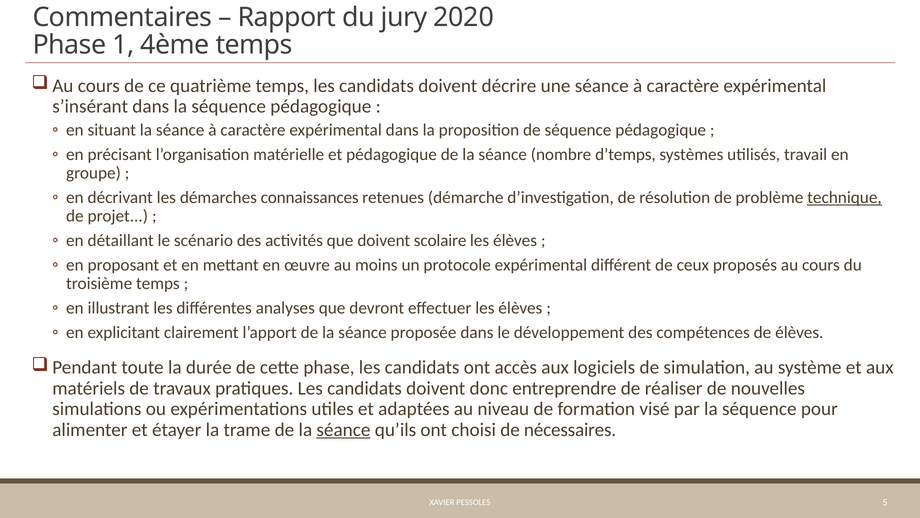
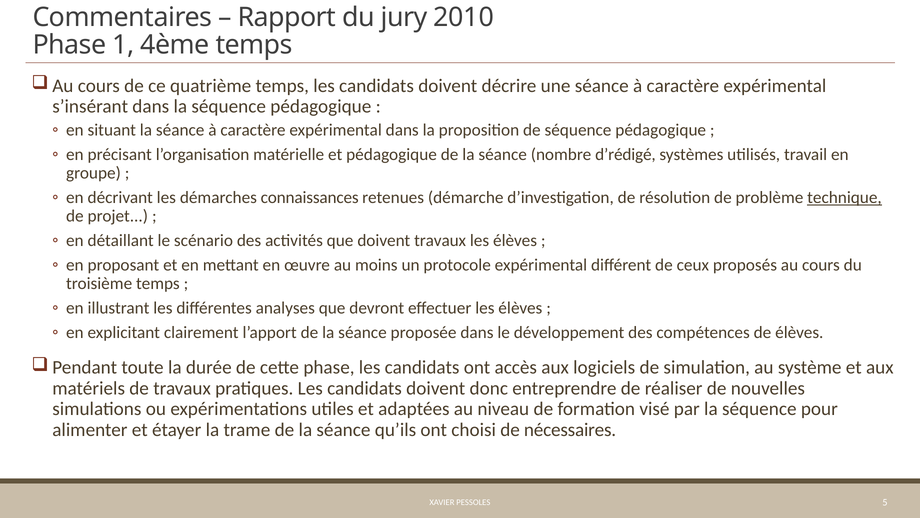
2020: 2020 -> 2010 (464, 17)
d’temps: d’temps -> d’rédigé (625, 154)
doivent scolaire: scolaire -> travaux (440, 240)
séance underline: present -> none (343, 429)
